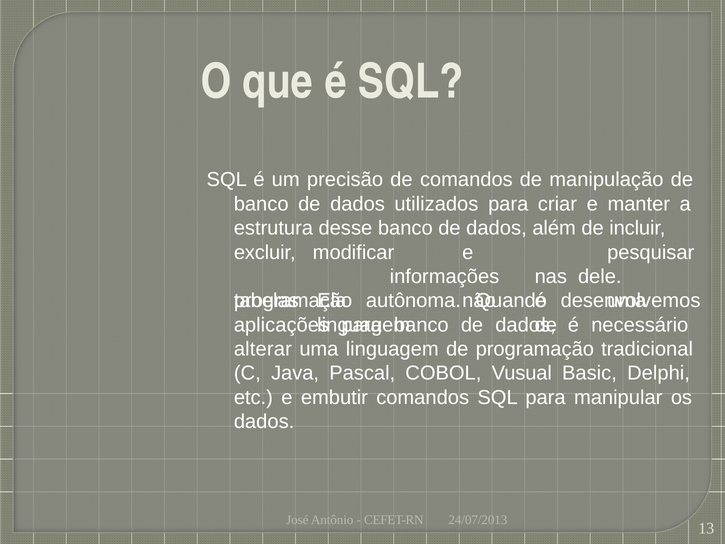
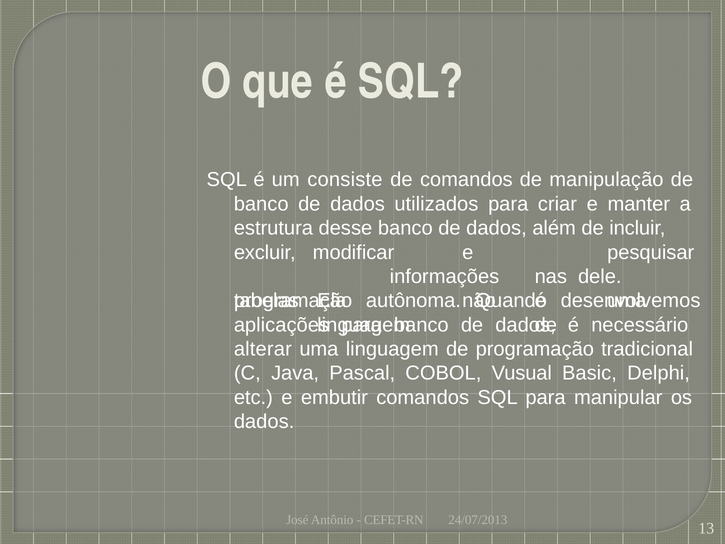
precisão: precisão -> consiste (345, 180)
